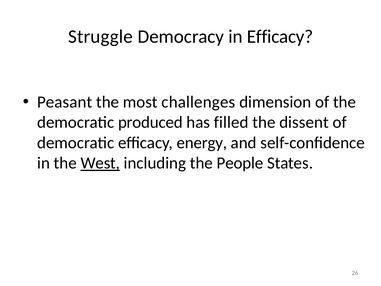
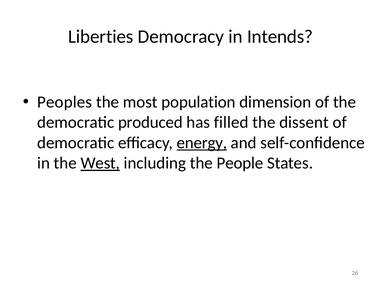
Struggle: Struggle -> Liberties (101, 37)
in Efficacy: Efficacy -> Intends (280, 37)
Peasant: Peasant -> Peoples (65, 102)
challenges: challenges -> population (198, 102)
energy underline: none -> present (202, 143)
